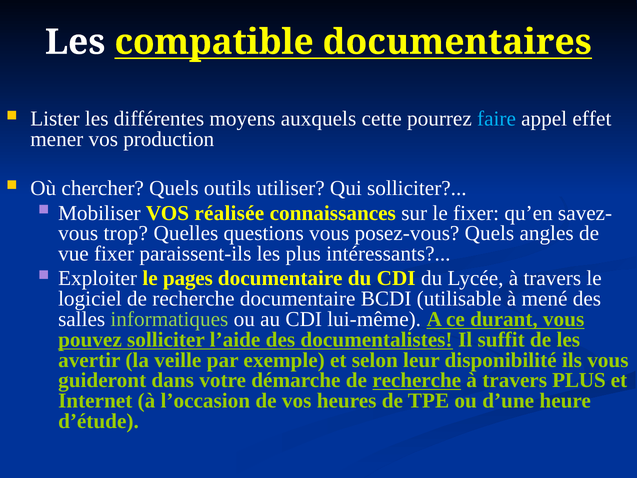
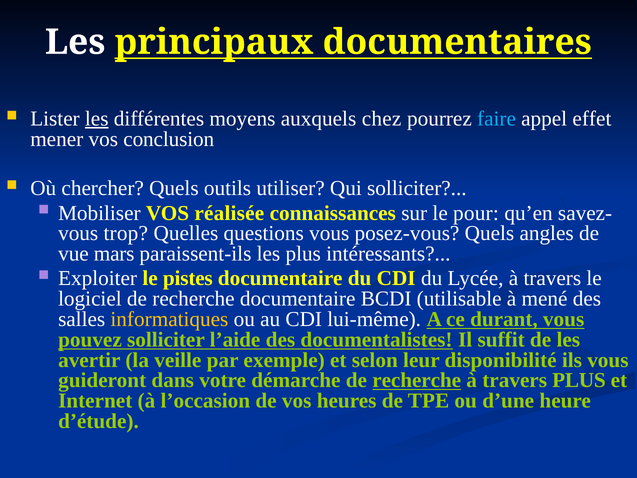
compatible: compatible -> principaux (214, 42)
les underline: none -> present (97, 119)
cette: cette -> chez (382, 119)
production: production -> conclusion (169, 139)
le fixer: fixer -> pour (476, 213)
vue fixer: fixer -> mars (114, 254)
pages: pages -> pistes (188, 278)
informatiques colour: light green -> yellow (169, 319)
